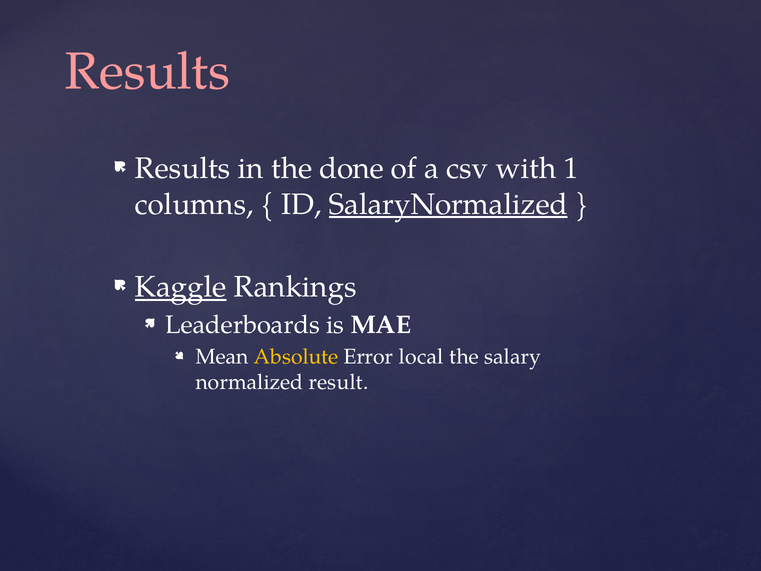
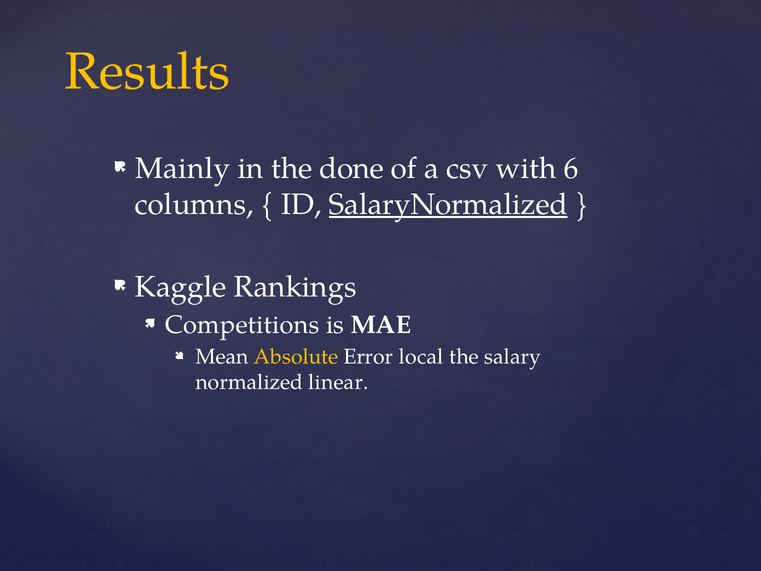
Results colour: pink -> yellow (147, 72)
Results: Results -> Mainly (183, 169)
1: 1 -> 6 (571, 169)
Kaggle underline: present -> none (181, 287)
Leaderboards: Leaderboards -> Competitions (242, 325)
result: result -> linear (338, 382)
